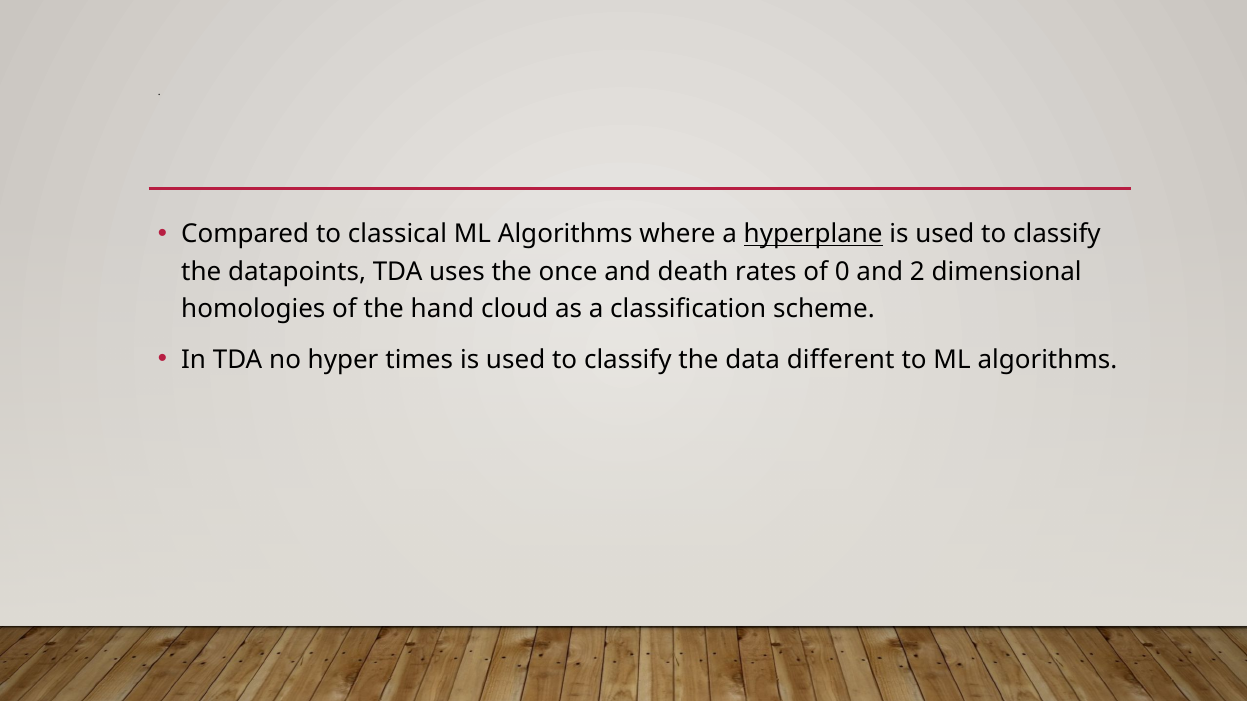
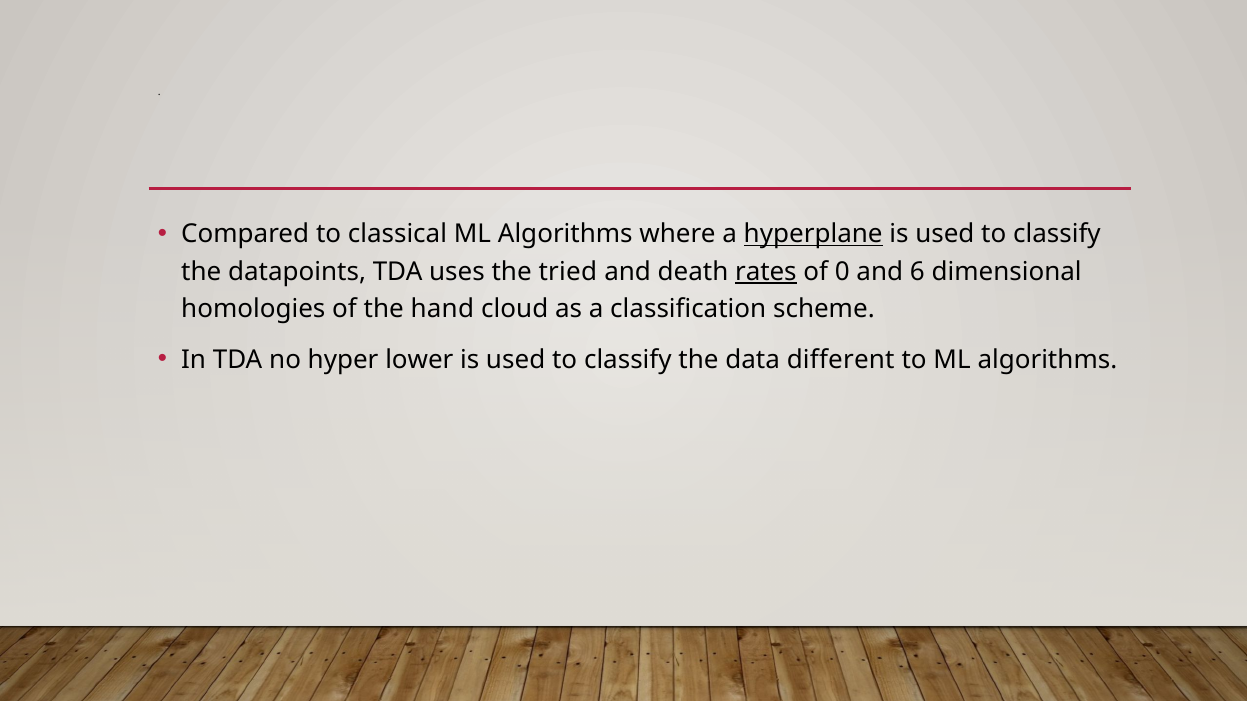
once: once -> tried (568, 272)
rates underline: none -> present (766, 272)
2: 2 -> 6 (917, 272)
times: times -> lower (419, 360)
